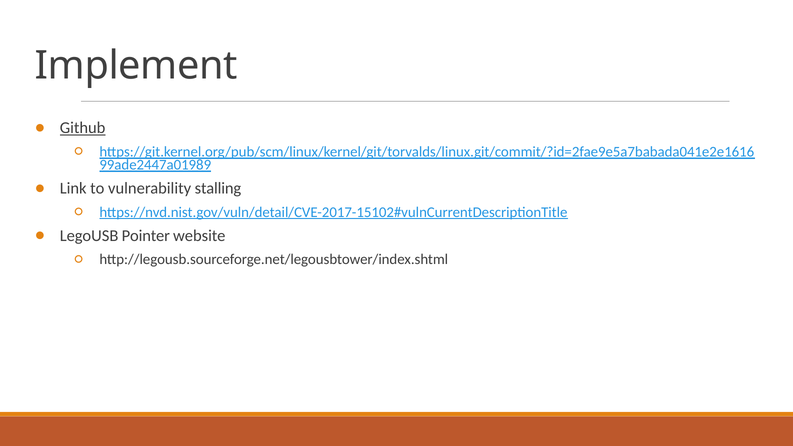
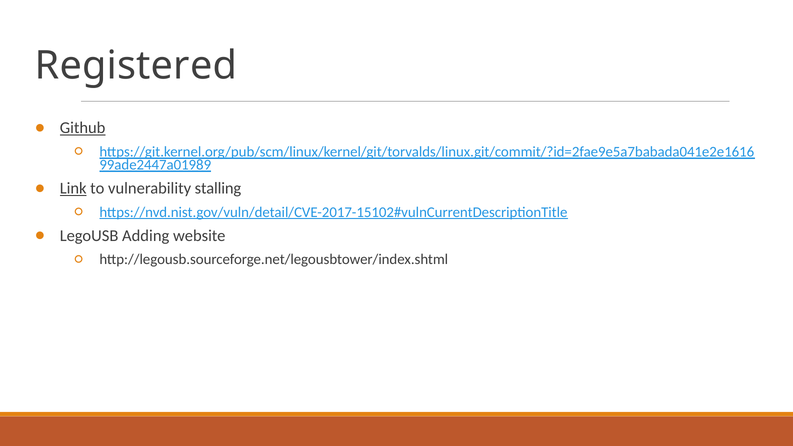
Implement: Implement -> Registered (136, 66)
Link underline: none -> present (73, 188)
Pointer: Pointer -> Adding (146, 236)
